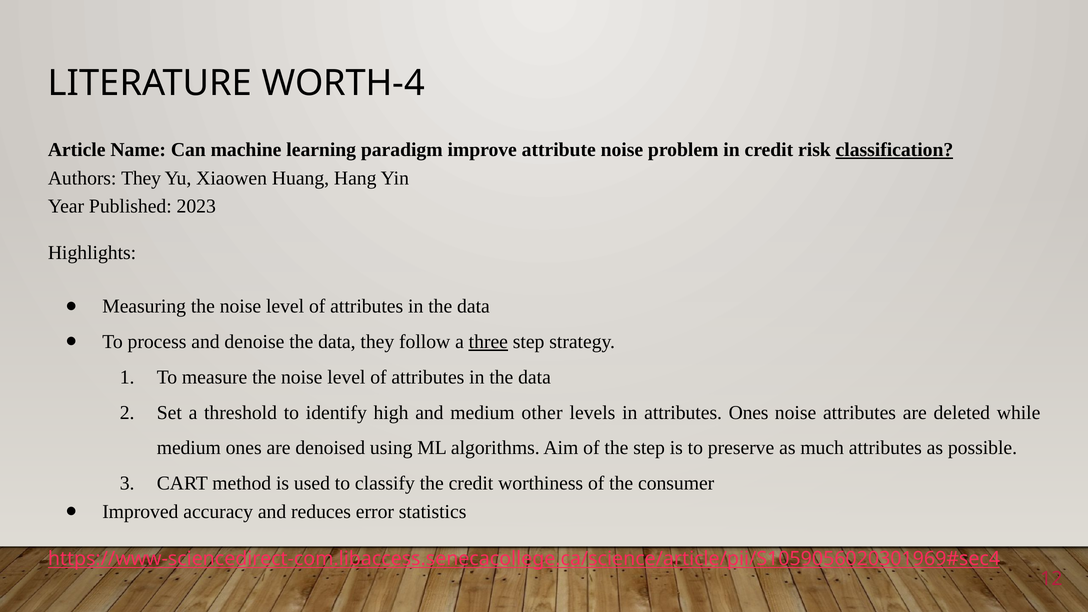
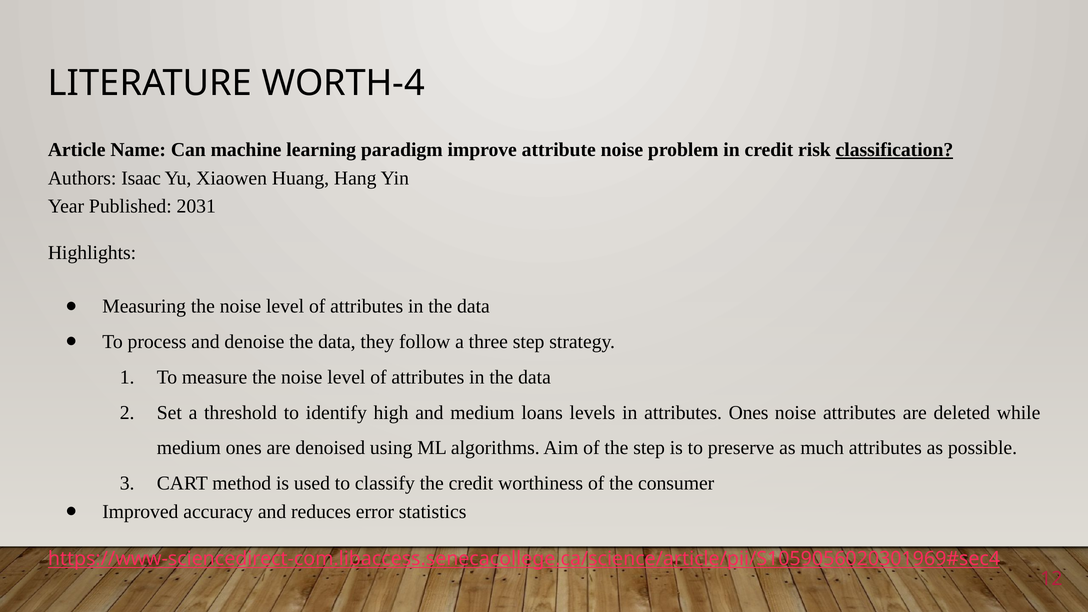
Authors They: They -> Isaac (141, 178)
2023: 2023 -> 2031 (196, 206)
three underline: present -> none (488, 342)
other: other -> loans (542, 413)
